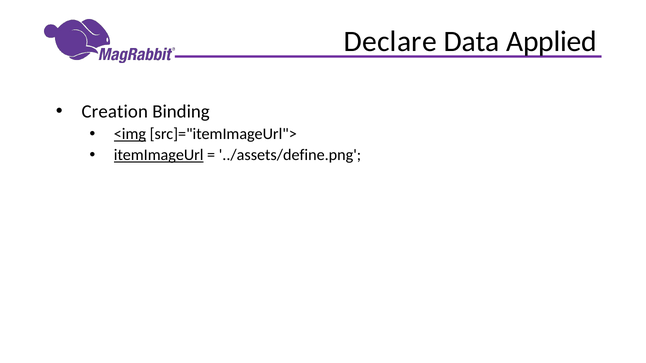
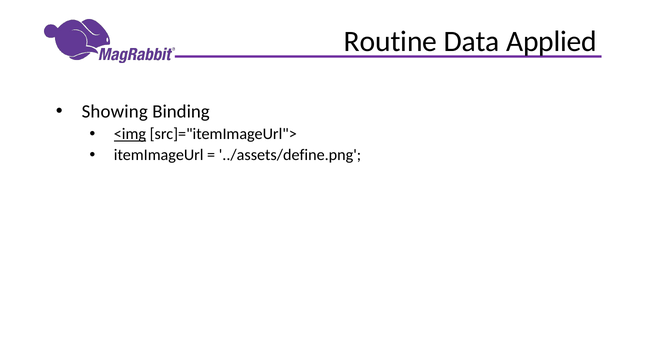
Declare: Declare -> Routine (390, 42)
Creation: Creation -> Showing (115, 112)
itemImageUrl underline: present -> none (159, 155)
